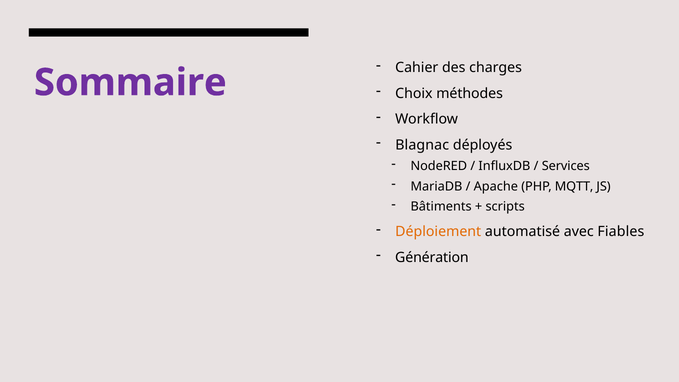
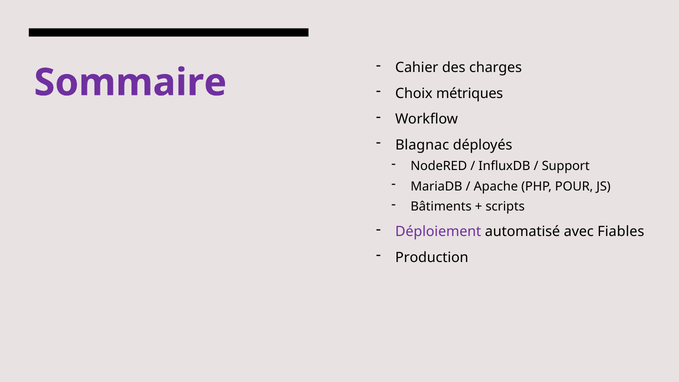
méthodes: méthodes -> métriques (470, 93)
Services: Services -> Support (566, 166)
MQTT: MQTT -> POUR (574, 186)
Déploiement colour: orange -> purple (438, 232)
Génération: Génération -> Production (432, 257)
